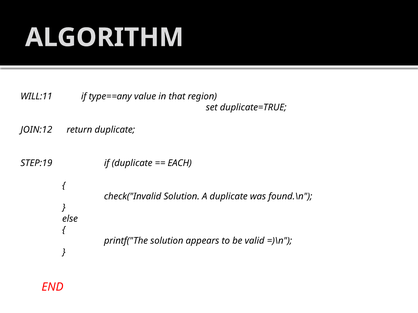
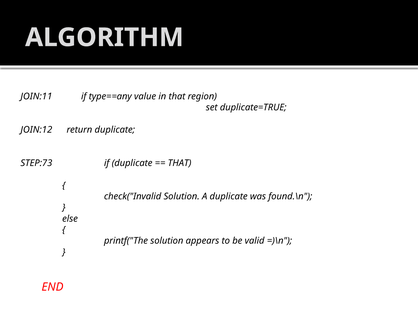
WILL:11: WILL:11 -> JOIN:11 (36, 96)
STEP:19: STEP:19 -> STEP:73 (36, 163)
EACH: EACH -> THAT (180, 163)
